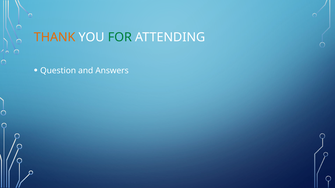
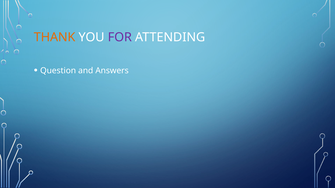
FOR colour: green -> purple (120, 37)
